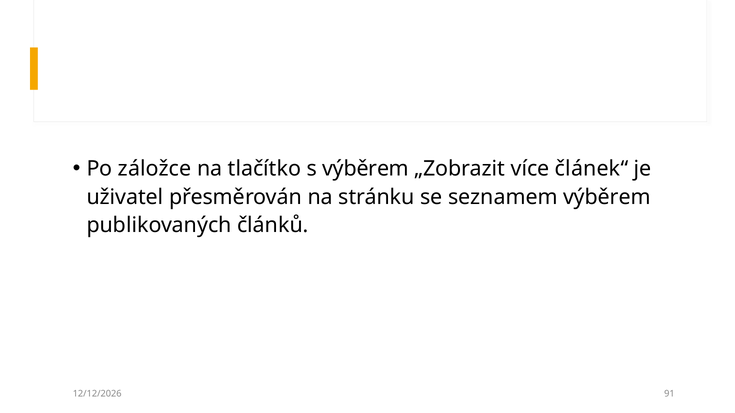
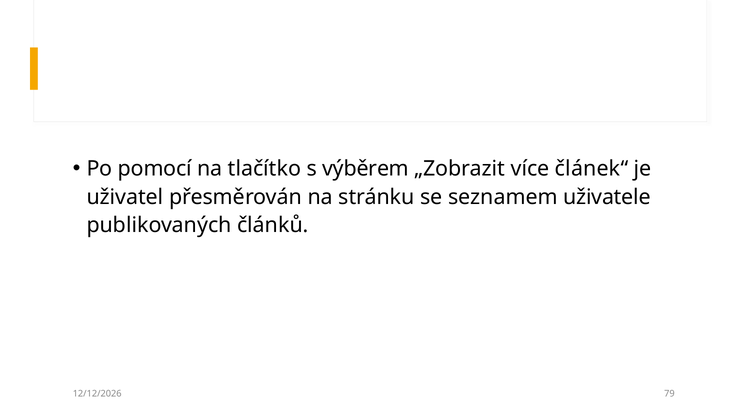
záložce: záložce -> pomocí (155, 169)
seznamem výběrem: výběrem -> uživatele (607, 197)
91: 91 -> 79 (669, 394)
